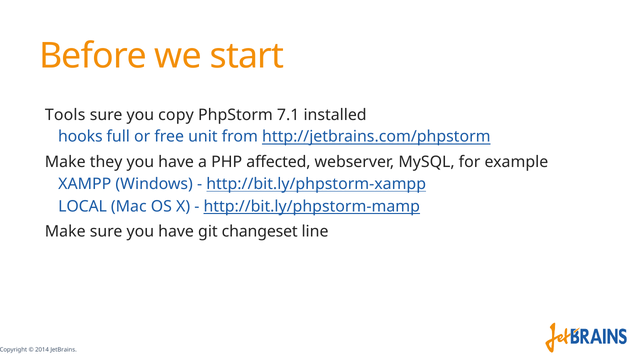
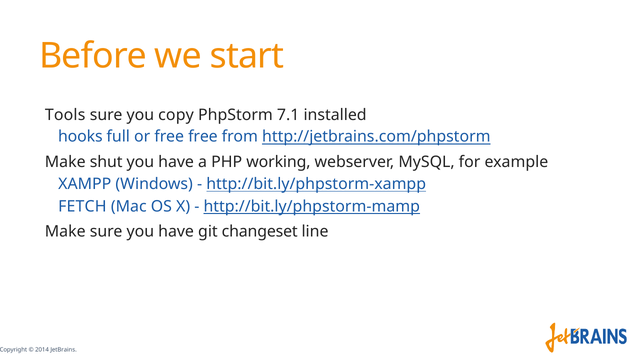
free unit: unit -> free (203, 137)
they: they -> shut (106, 162)
affected: affected -> working (278, 162)
LOCAL: LOCAL -> FETCH (82, 207)
